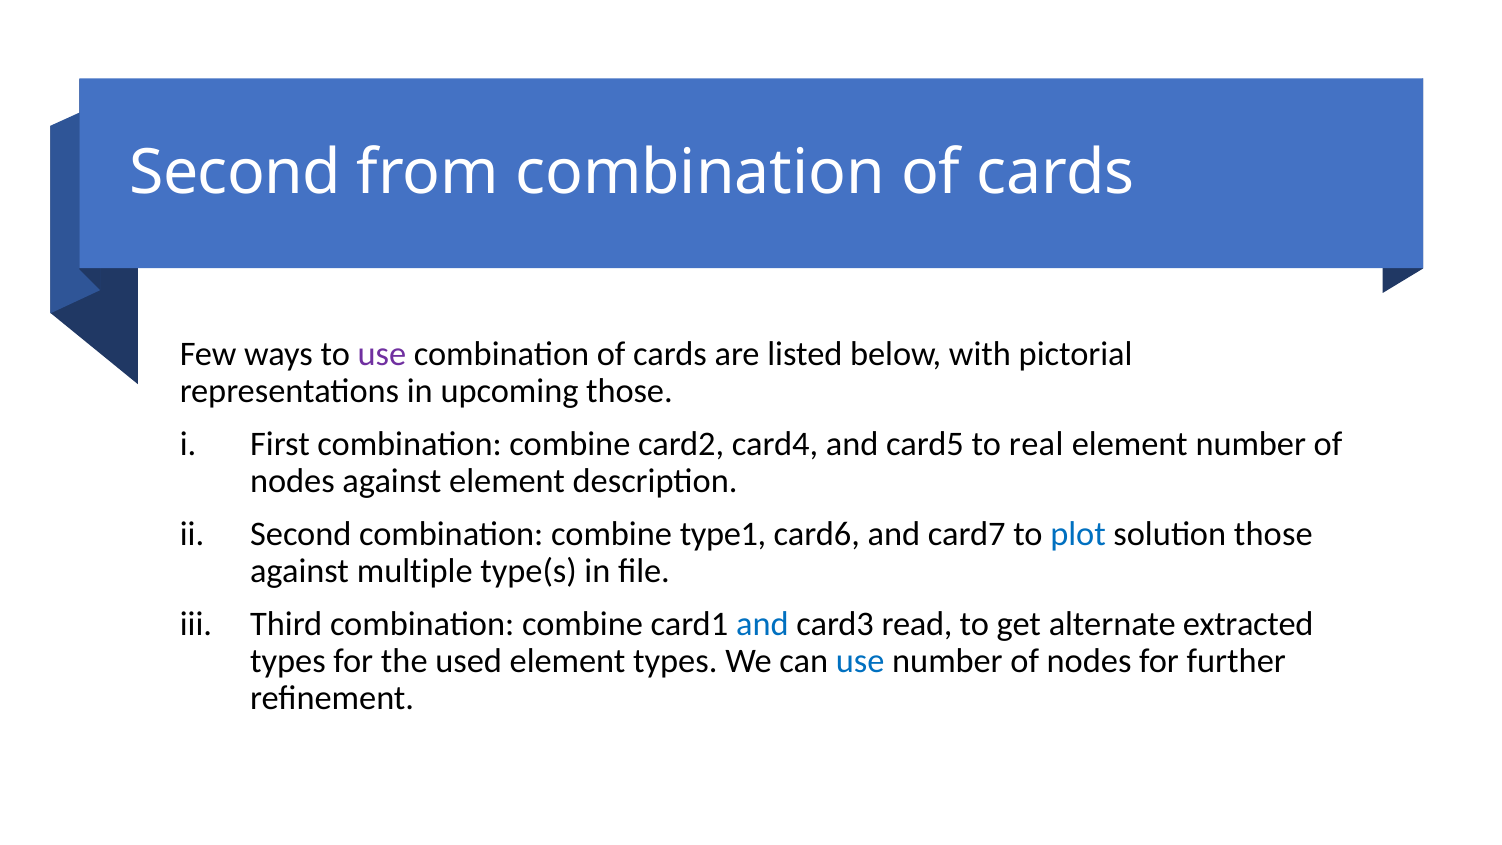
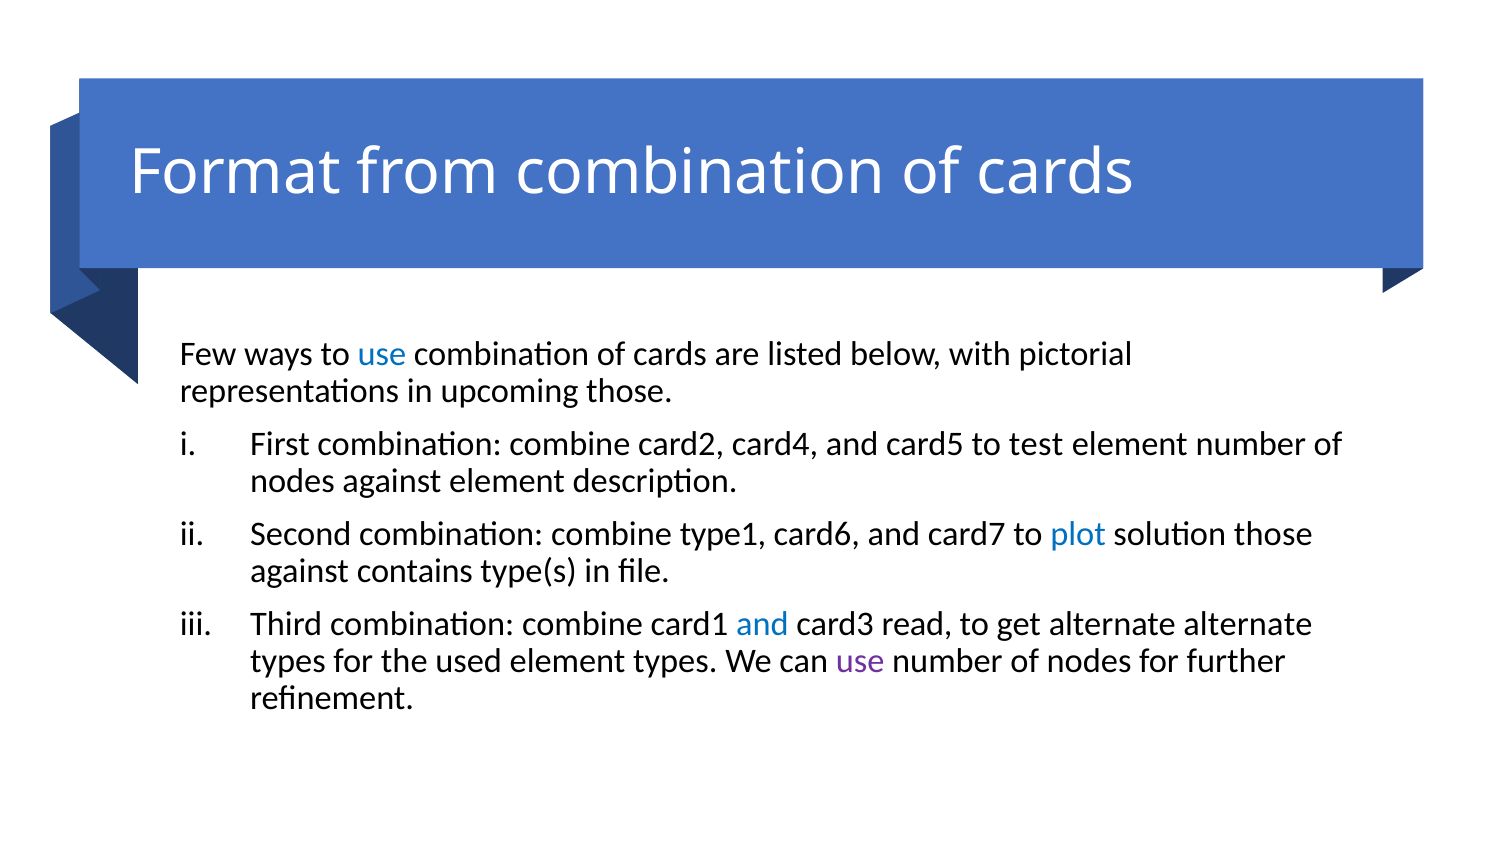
Second: Second -> Format (235, 173)
use colour: purple -> blue (382, 354)
real: real -> test (1036, 444)
multiple: multiple -> contains (415, 571)
alternate extracted: extracted -> alternate (1248, 624)
use colour: blue -> purple (860, 661)
